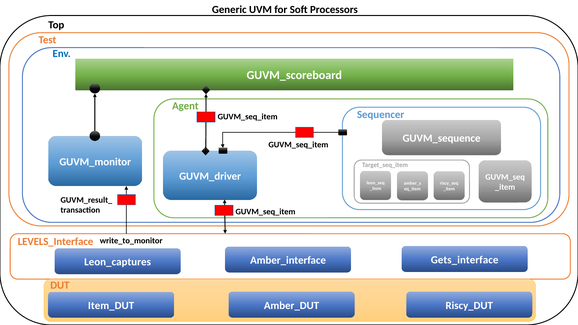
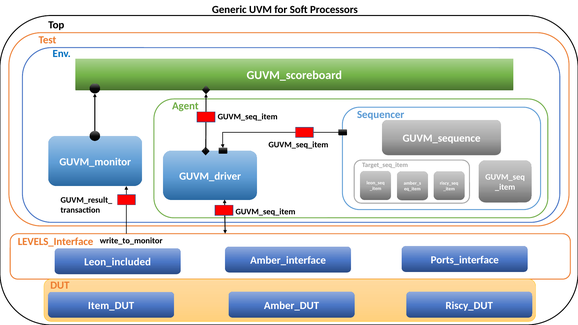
Leon_captures: Leon_captures -> Leon_included (118, 262)
Gets_interface: Gets_interface -> Ports_interface (465, 260)
